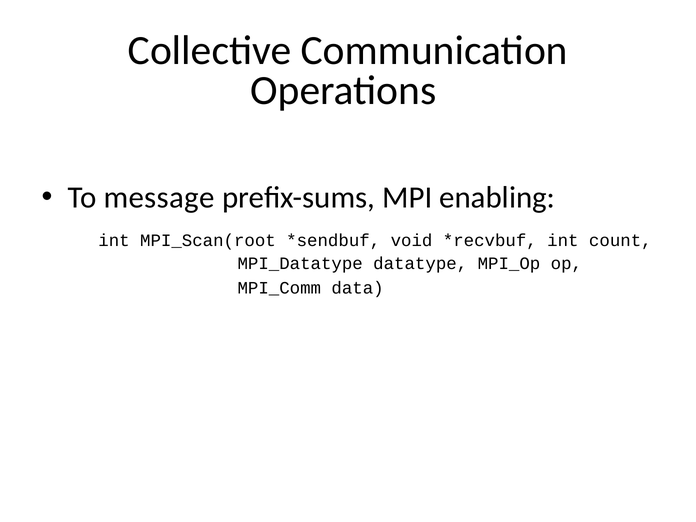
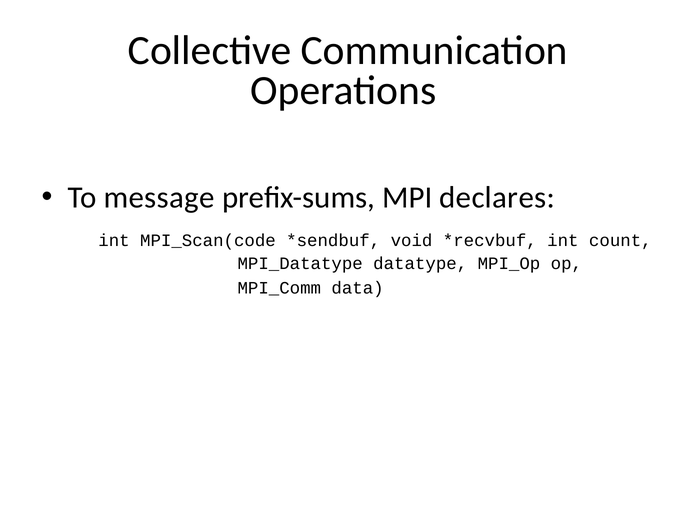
enabling: enabling -> declares (497, 197)
MPI_Scan(root: MPI_Scan(root -> MPI_Scan(code (208, 241)
